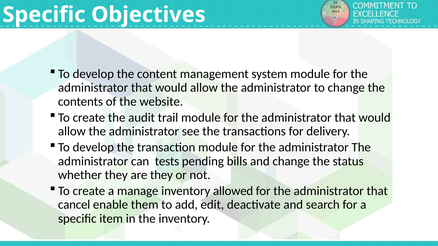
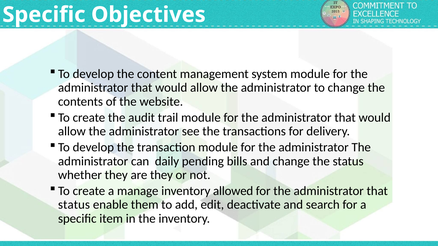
tests: tests -> daily (167, 161)
cancel: cancel -> status (74, 205)
